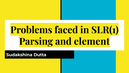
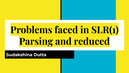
element: element -> reduced (92, 41)
